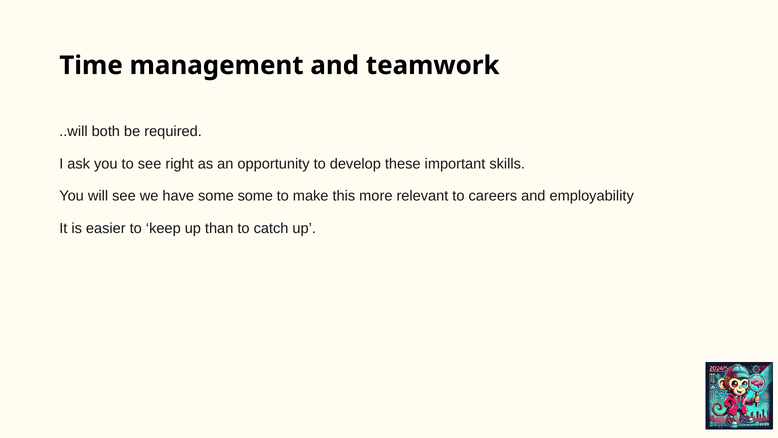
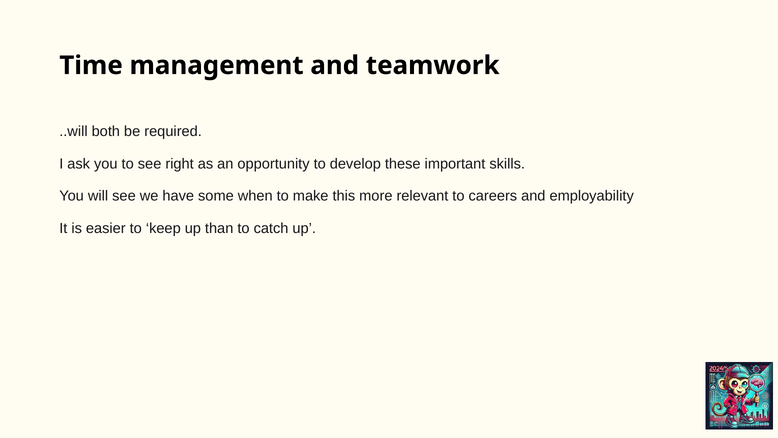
some some: some -> when (255, 196)
